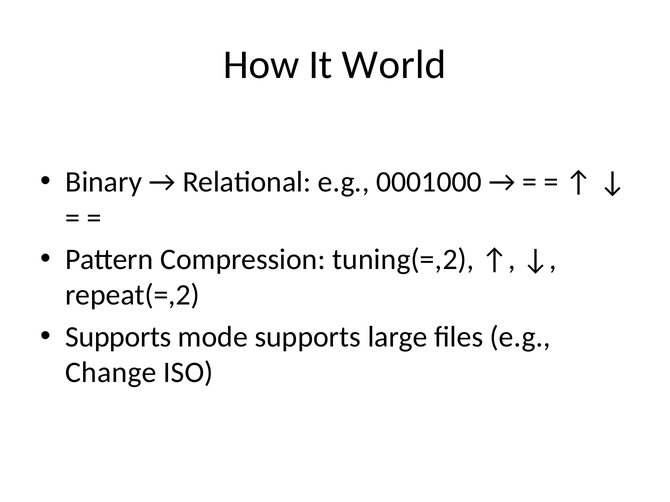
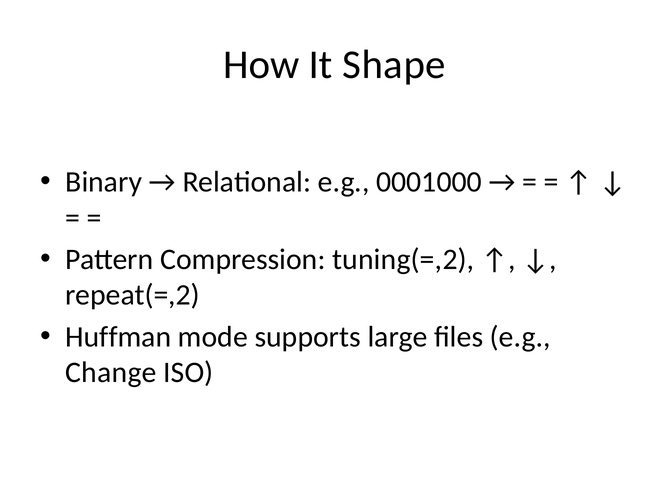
World: World -> Shape (394, 65)
Supports: Supports -> Huffman (118, 337)
